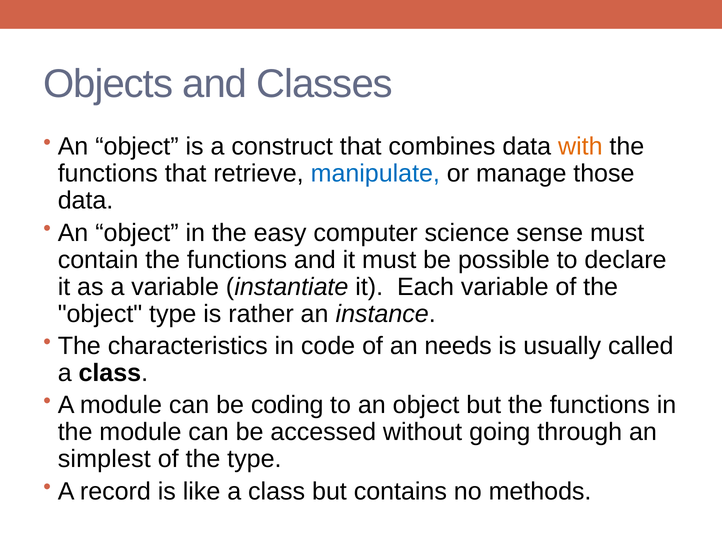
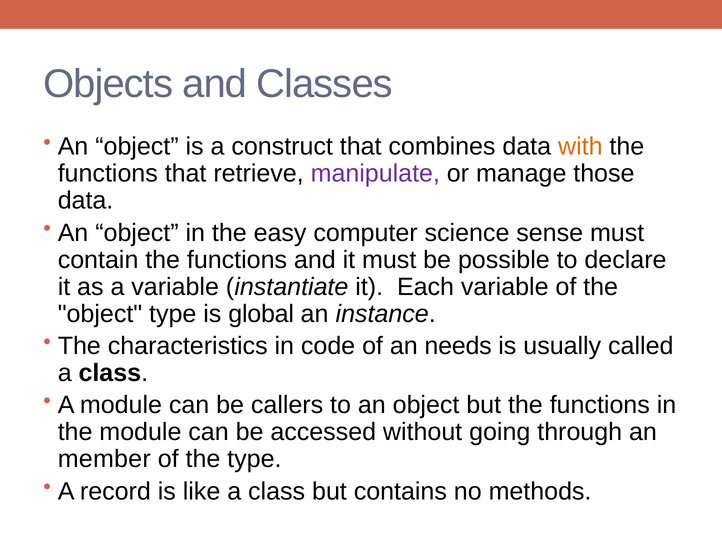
manipulate colour: blue -> purple (375, 174)
rather: rather -> global (261, 314)
coding: coding -> callers (287, 405)
simplest: simplest -> member (104, 460)
